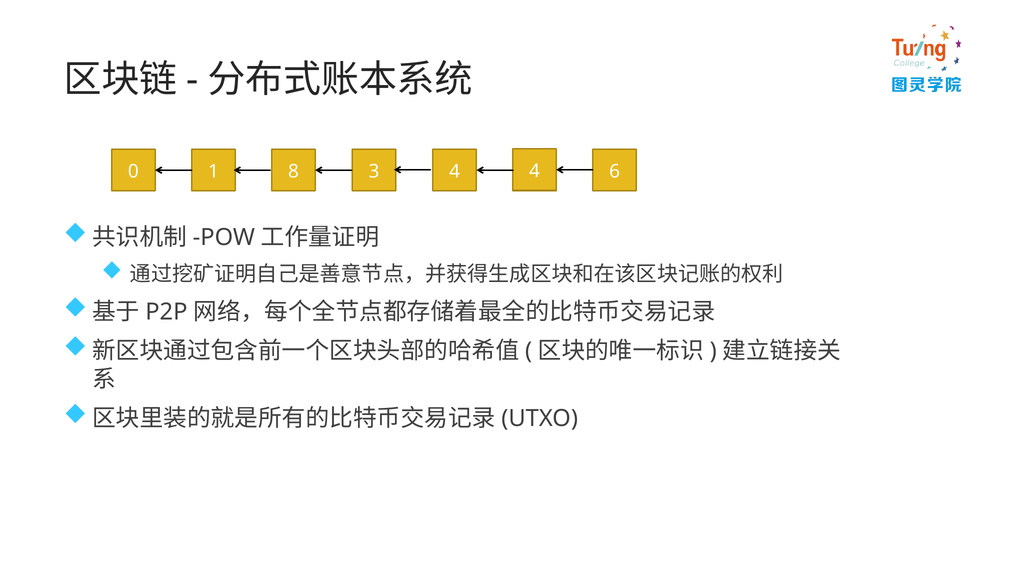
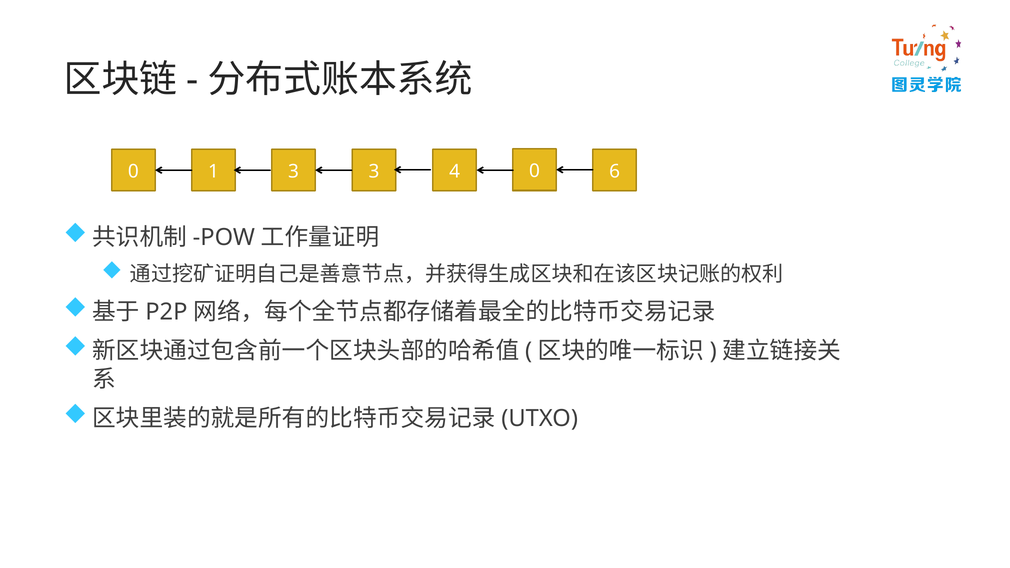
1 8: 8 -> 3 (293, 171)
4 4: 4 -> 0 (534, 171)
